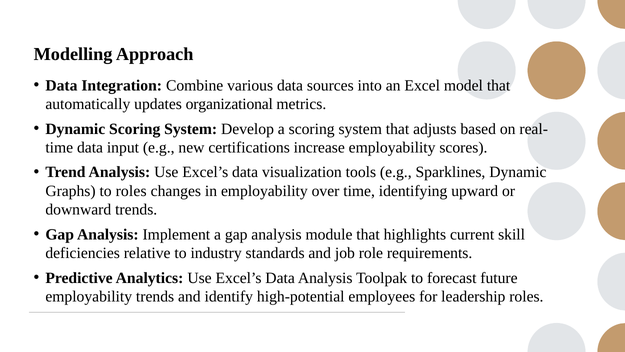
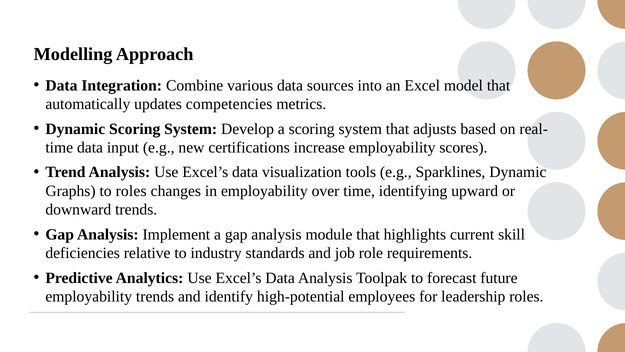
organizational: organizational -> competencies (229, 104)
